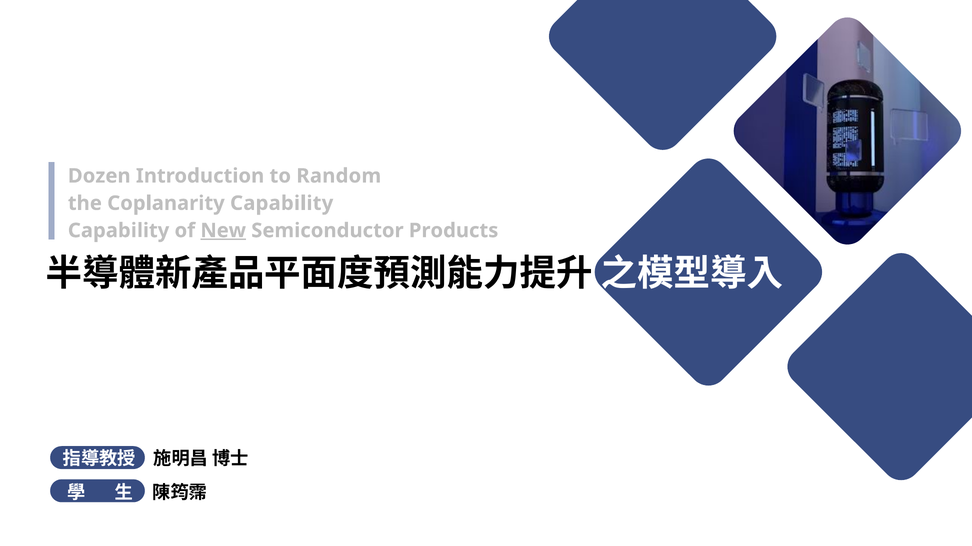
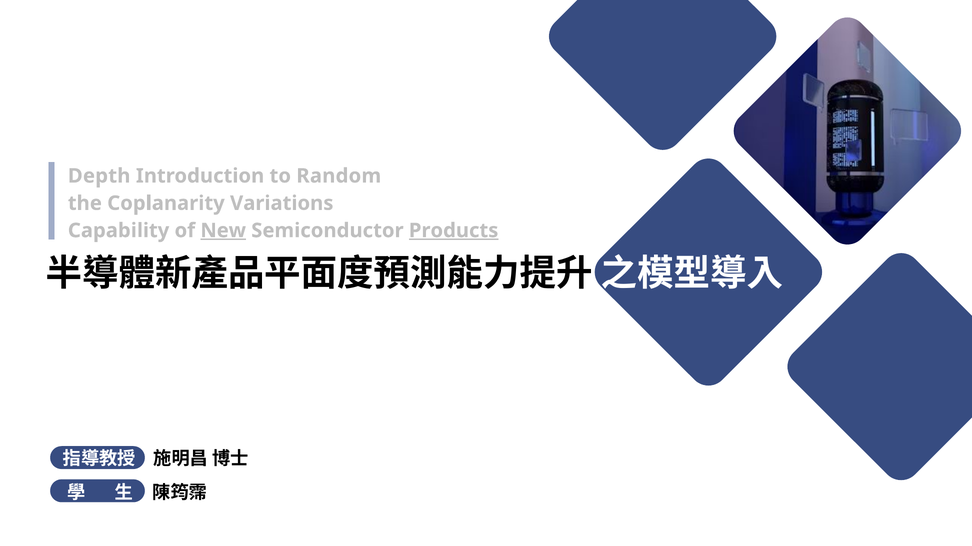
Dozen: Dozen -> Depth (99, 176)
Coplanarity Capability: Capability -> Variations (282, 204)
Products underline: none -> present (454, 231)
